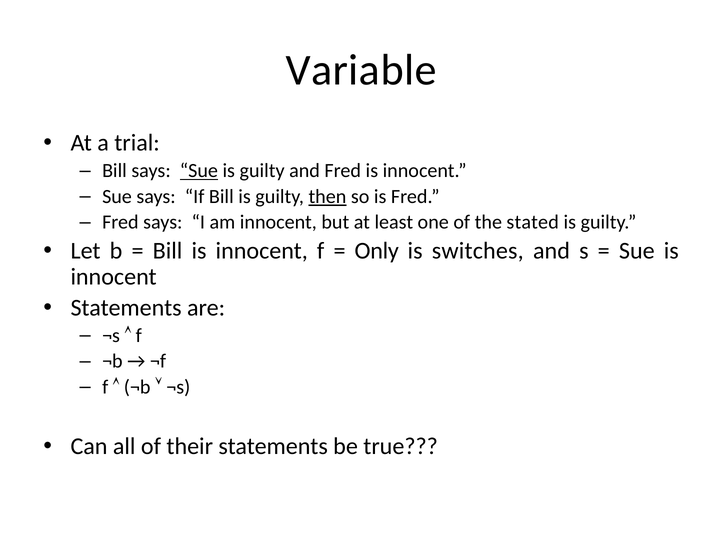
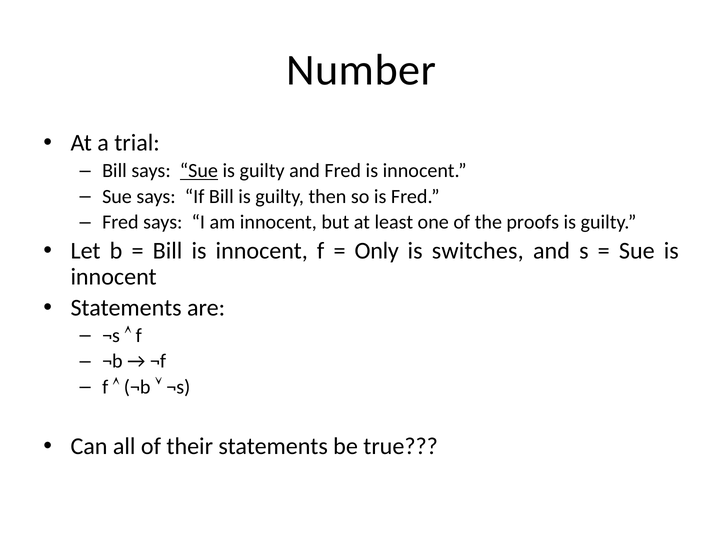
Variable: Variable -> Number (361, 70)
then underline: present -> none (327, 197)
stated: stated -> proofs (533, 222)
